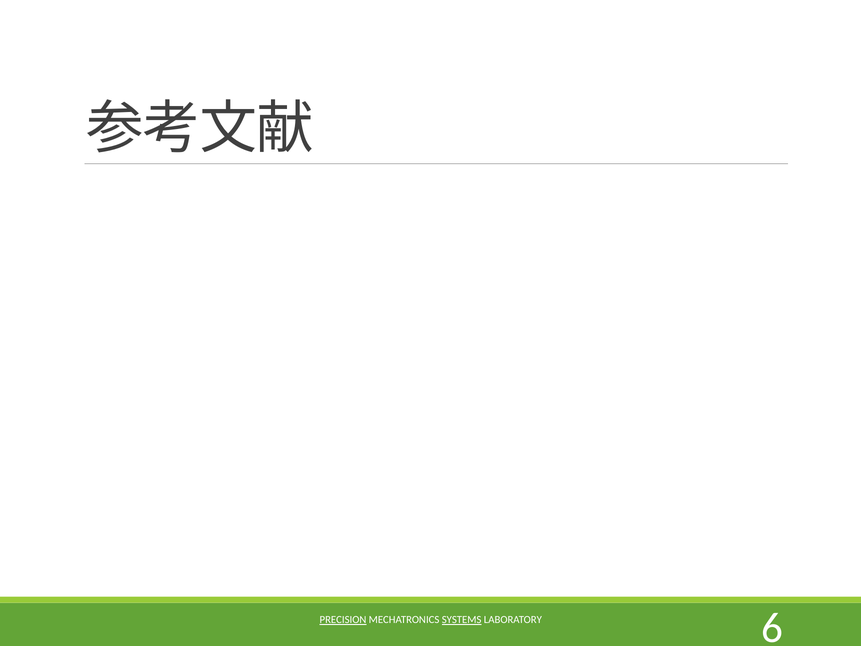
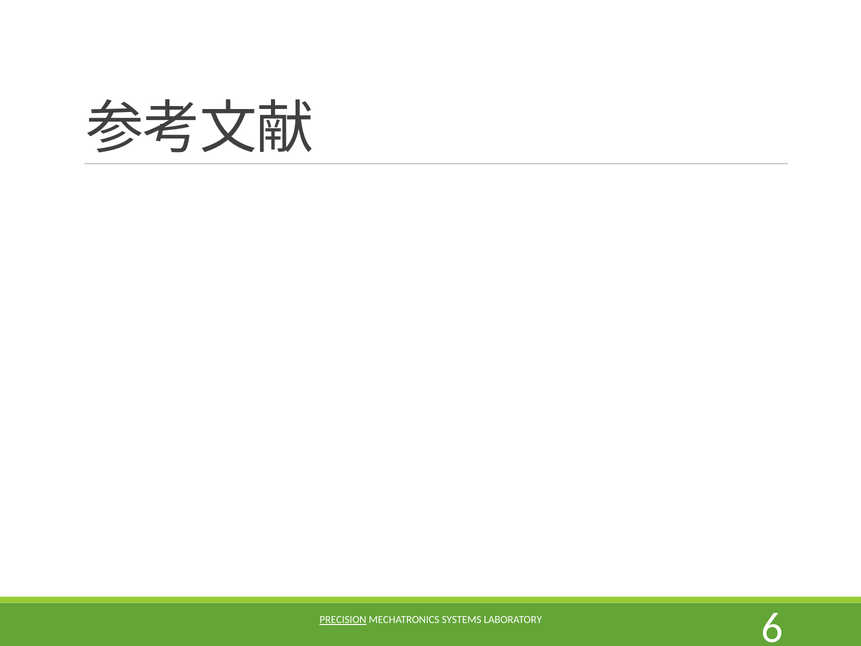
SYSTEMS underline: present -> none (462, 620)
